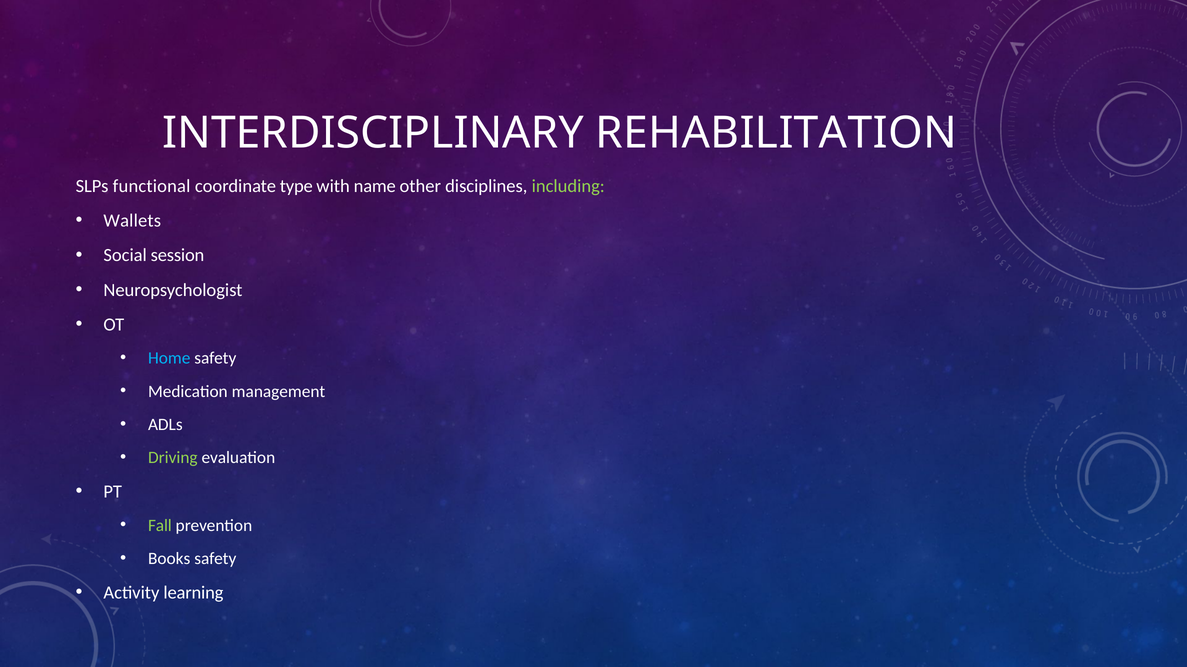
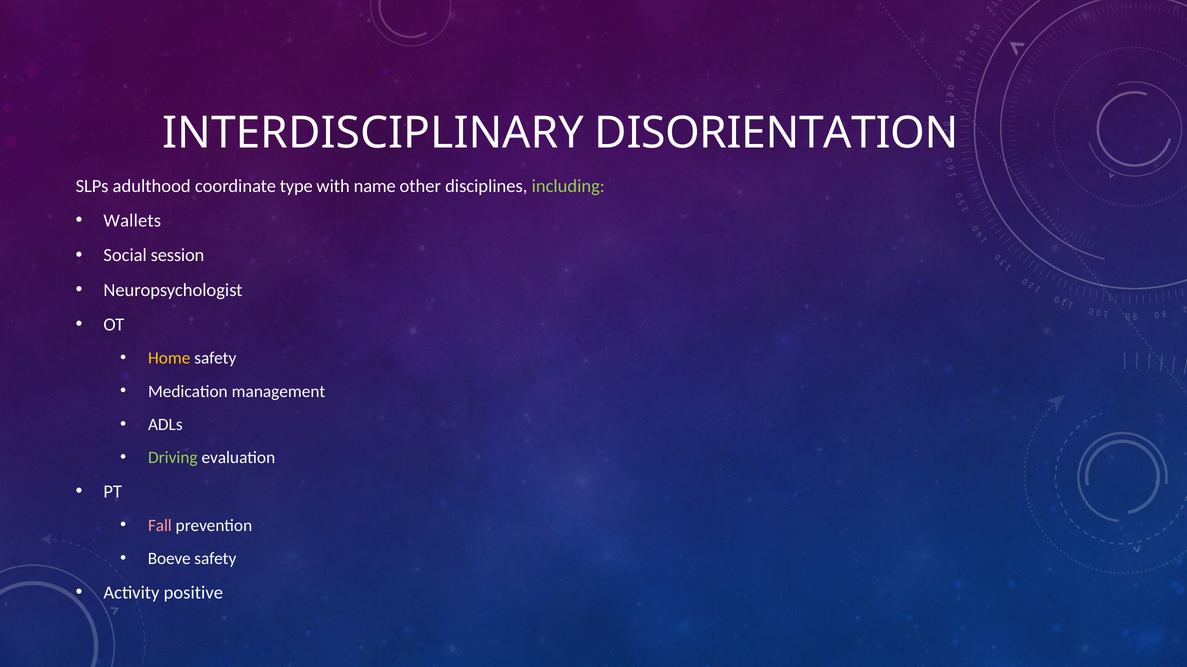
REHABILITATION: REHABILITATION -> DISORIENTATION (776, 133)
functional: functional -> adulthood (152, 186)
Home colour: light blue -> yellow (169, 359)
Fall colour: light green -> pink (160, 526)
Books: Books -> Boeve (169, 559)
learning: learning -> positive (193, 593)
